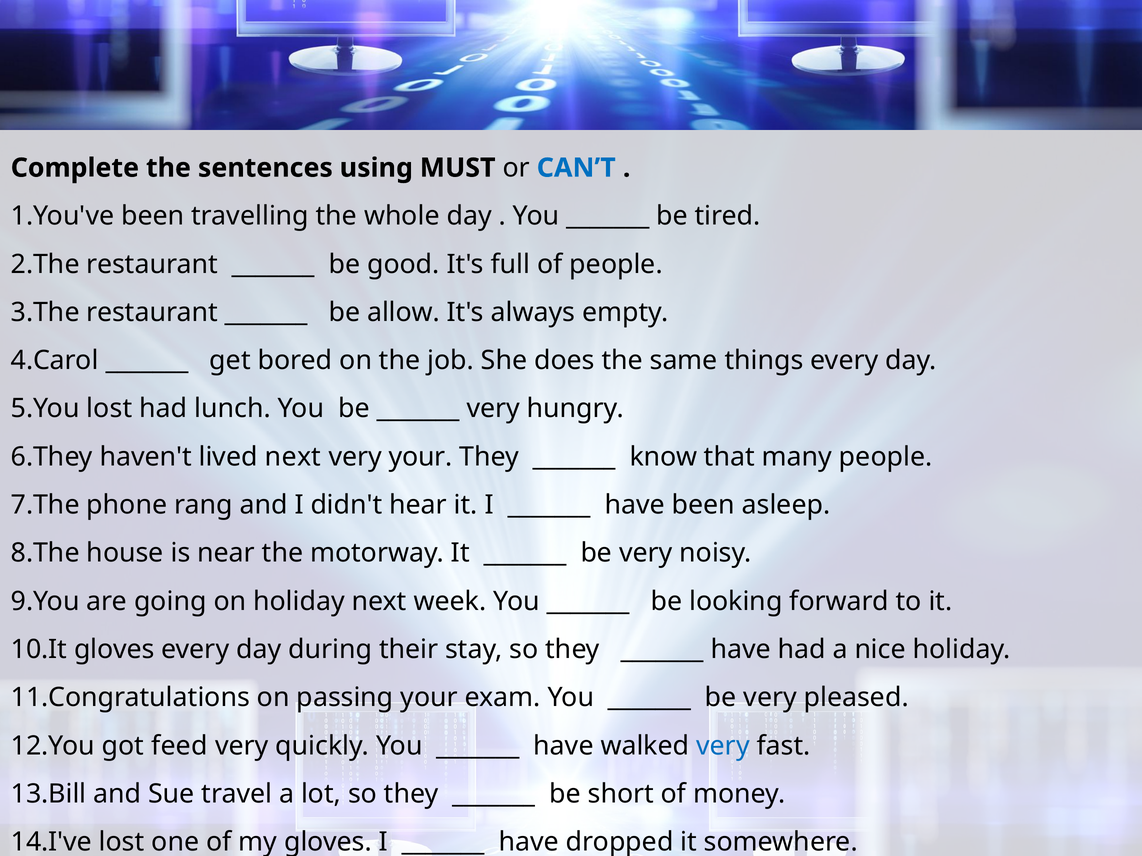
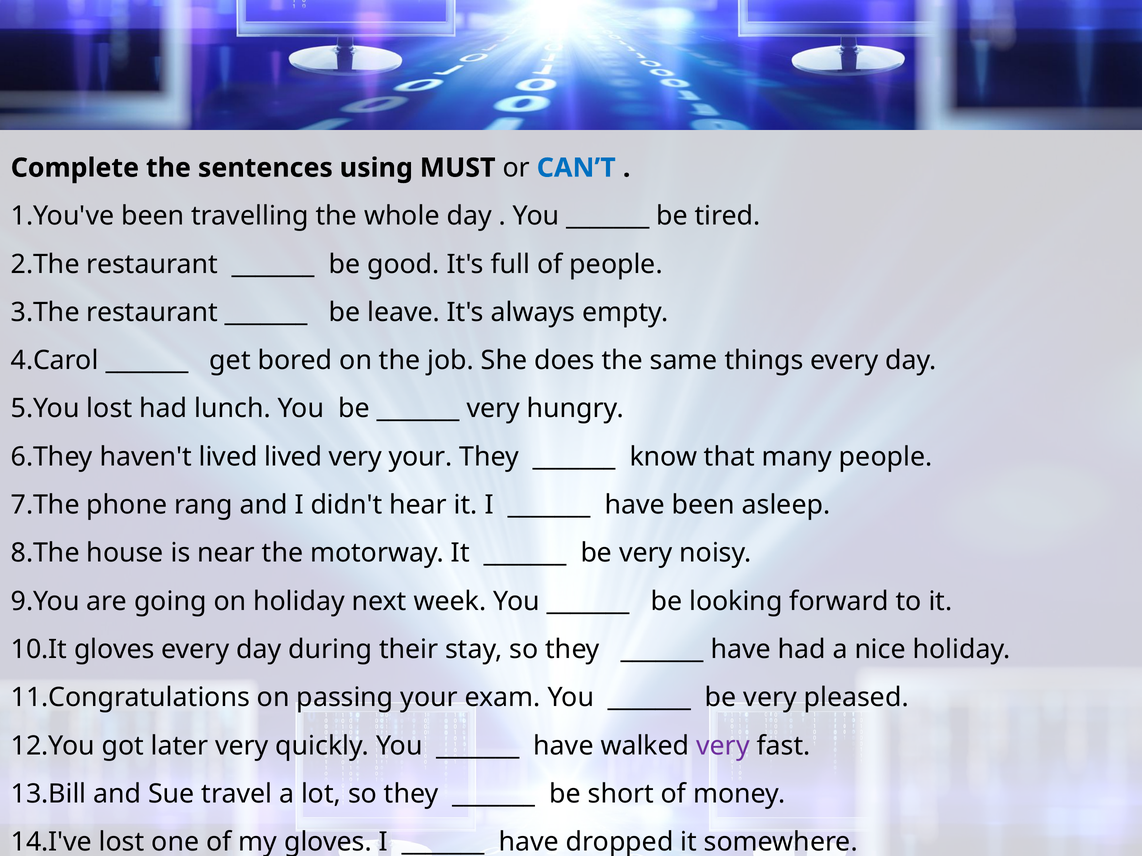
allow: allow -> leave (403, 313)
lived next: next -> lived (293, 457)
feed: feed -> later (180, 746)
very colour: blue -> purple (723, 746)
